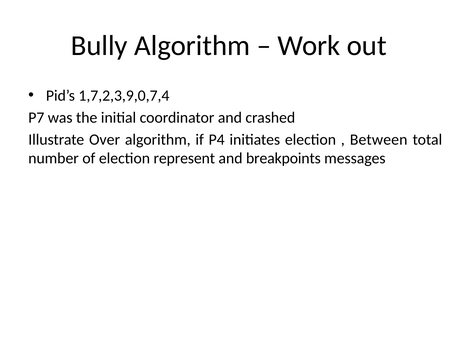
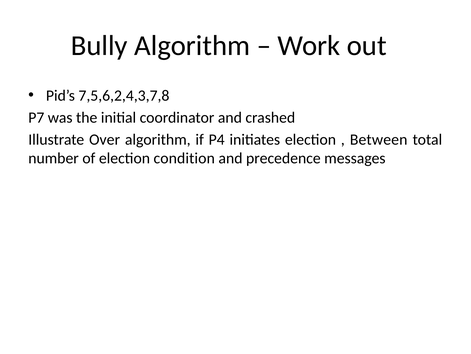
1,7,2,3,9,0,7,4: 1,7,2,3,9,0,7,4 -> 7,5,6,2,4,3,7,8 (124, 95)
represent: represent -> condition (184, 158)
breakpoints: breakpoints -> precedence (283, 158)
